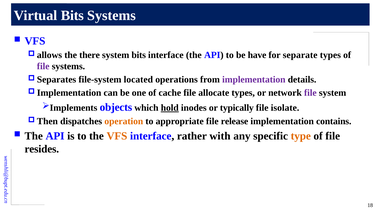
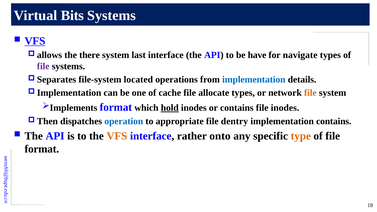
VFS underline: none -> present (35, 41)
system bits: bits -> last (139, 55)
separate: separate -> navigate (300, 55)
implementation colour: purple -> blue (254, 80)
file colour: purple -> orange (310, 93)
Implements objects: objects -> format (116, 107)
or typically: typically -> contains (237, 108)
file isolate: isolate -> inodes (285, 108)
operation colour: orange -> blue (124, 121)
release: release -> dentry (234, 121)
with: with -> onto (220, 136)
resides: resides -> format (42, 149)
